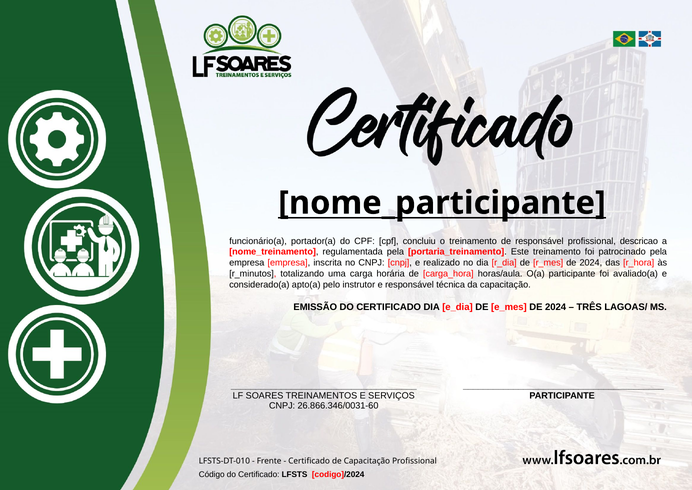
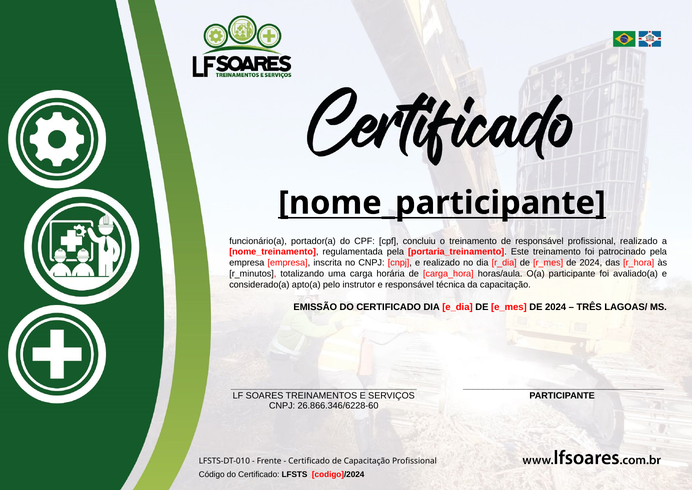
profissional descricao: descricao -> realizado (639, 241)
26.866.346/0031-60: 26.866.346/0031-60 -> 26.866.346/6228-60 (338, 405)
